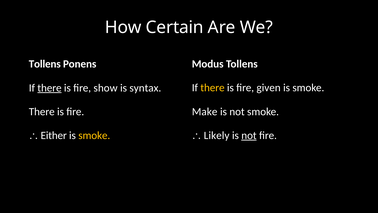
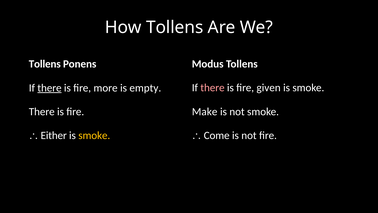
How Certain: Certain -> Tollens (175, 27)
there colour: yellow -> pink (212, 88)
show: show -> more (106, 88)
syntax: syntax -> empty (145, 88)
Likely: Likely -> Come (217, 135)
not underline: present -> none (249, 135)
